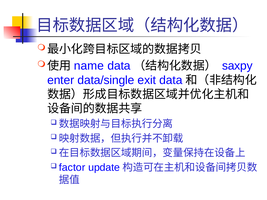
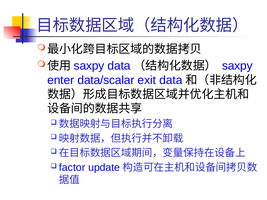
name: name -> saxpy (89, 66)
data/single: data/single -> data/scalar (106, 80)
